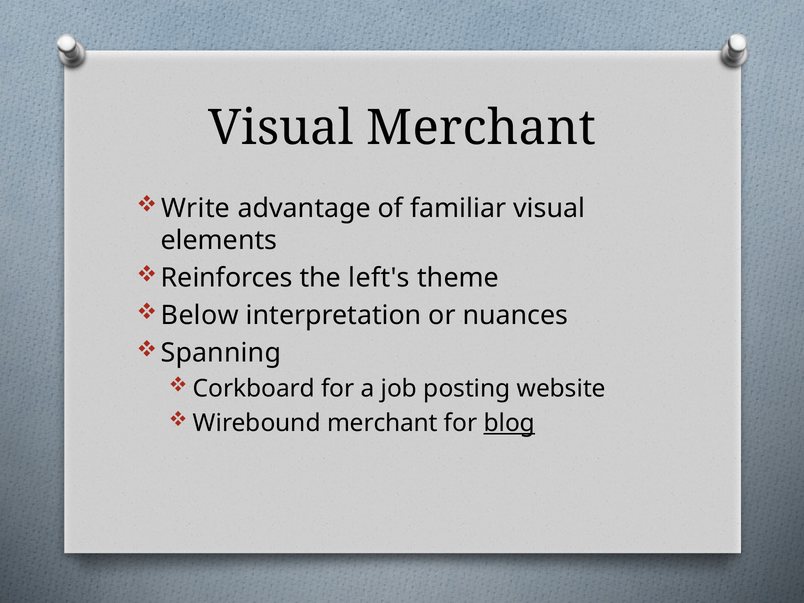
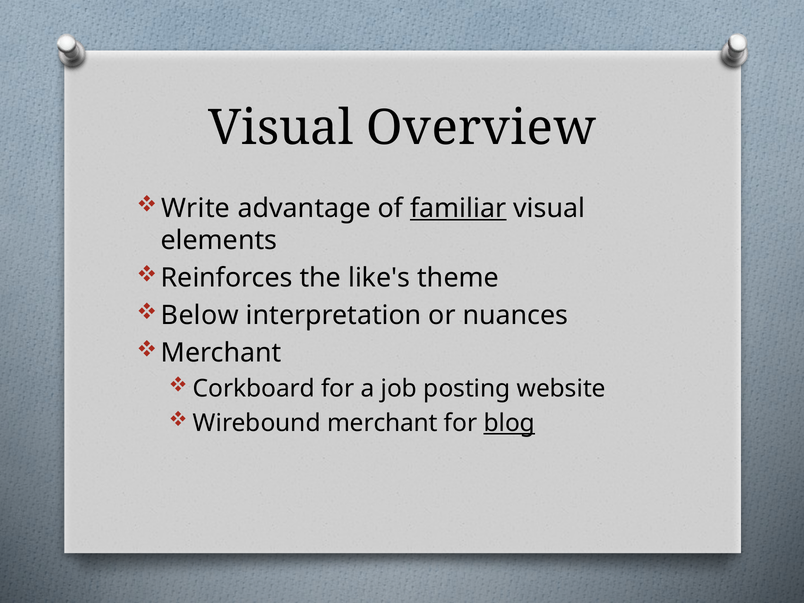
Visual Merchant: Merchant -> Overview (481, 128)
familiar underline: none -> present (458, 208)
left's: left's -> like's (379, 278)
Spanning: Spanning -> Merchant (221, 353)
